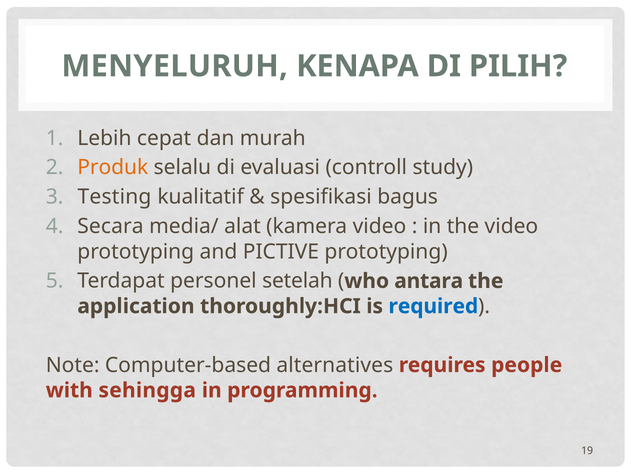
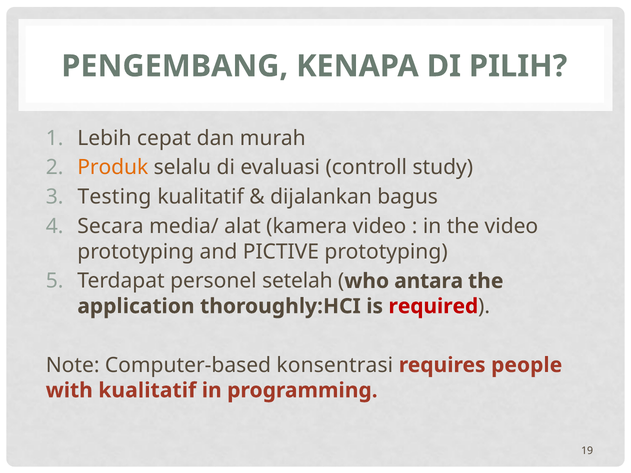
MENYELURUH: MENYELURUH -> PENGEMBANG (175, 66)
spesifikasi: spesifikasi -> dijalankan (321, 197)
required colour: blue -> red (433, 306)
alternatives: alternatives -> konsentrasi (335, 365)
with sehingga: sehingga -> kualitatif (147, 391)
